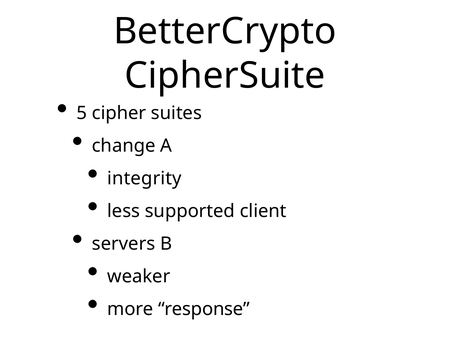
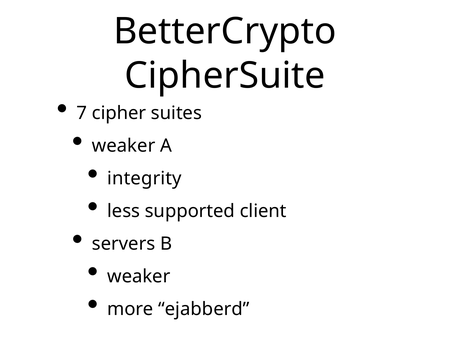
5: 5 -> 7 (82, 113)
change: change -> weaker (124, 146)
response: response -> ejabberd (204, 310)
